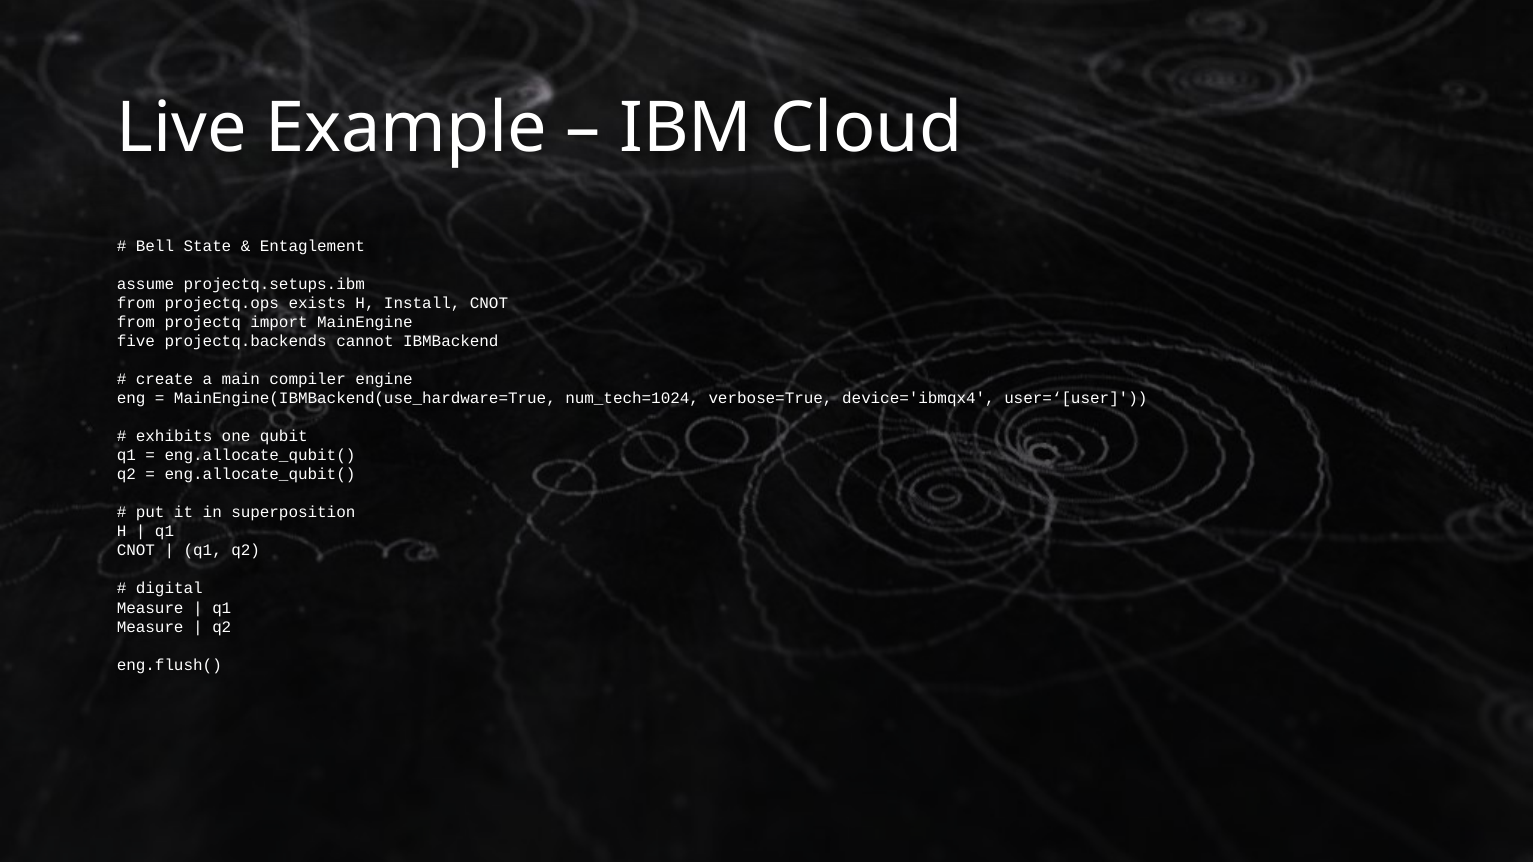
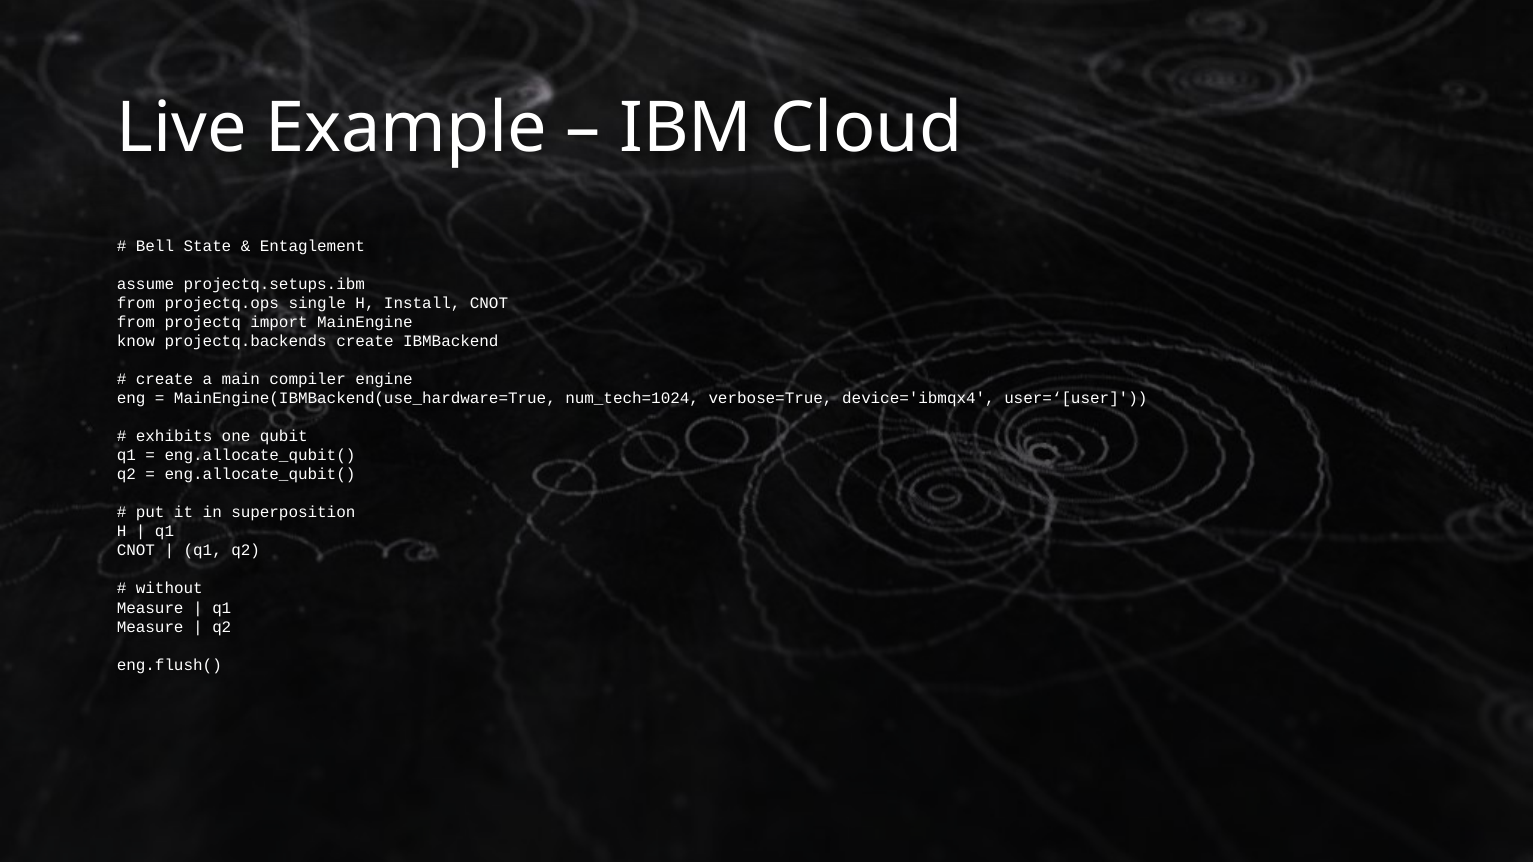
exists: exists -> single (317, 303)
five: five -> know (136, 341)
projectq.backends cannot: cannot -> create (365, 341)
digital: digital -> without (169, 589)
